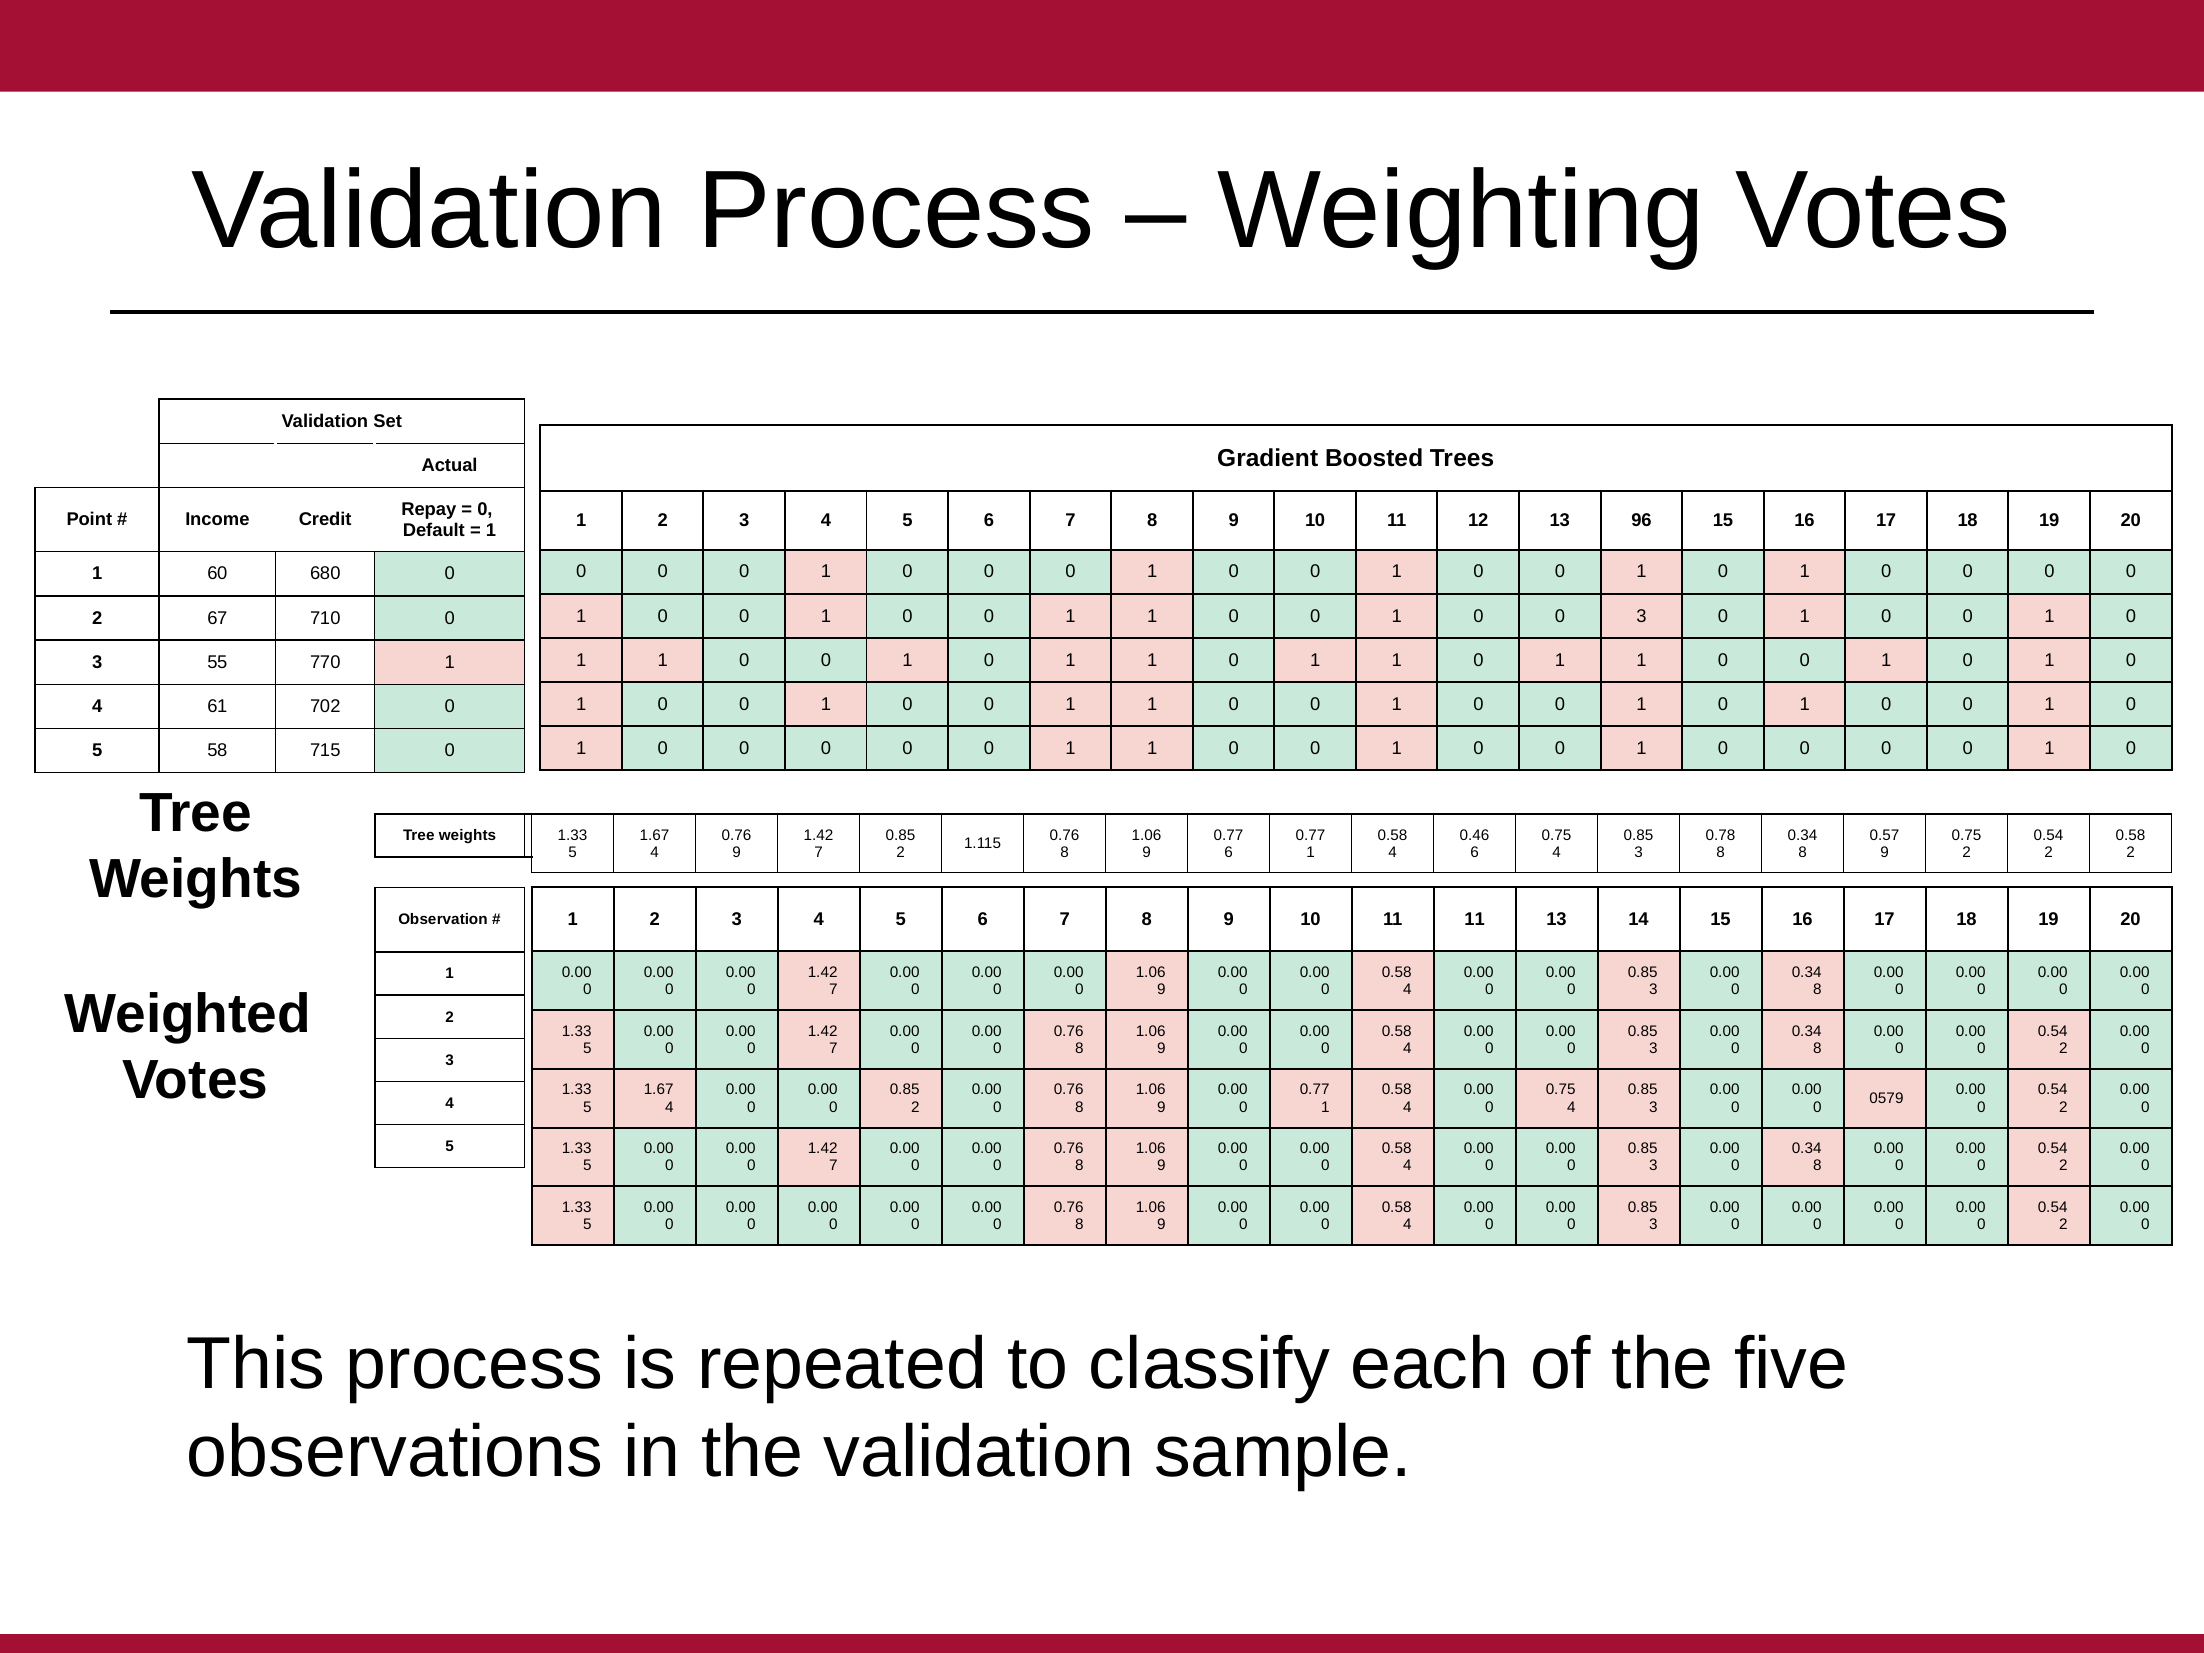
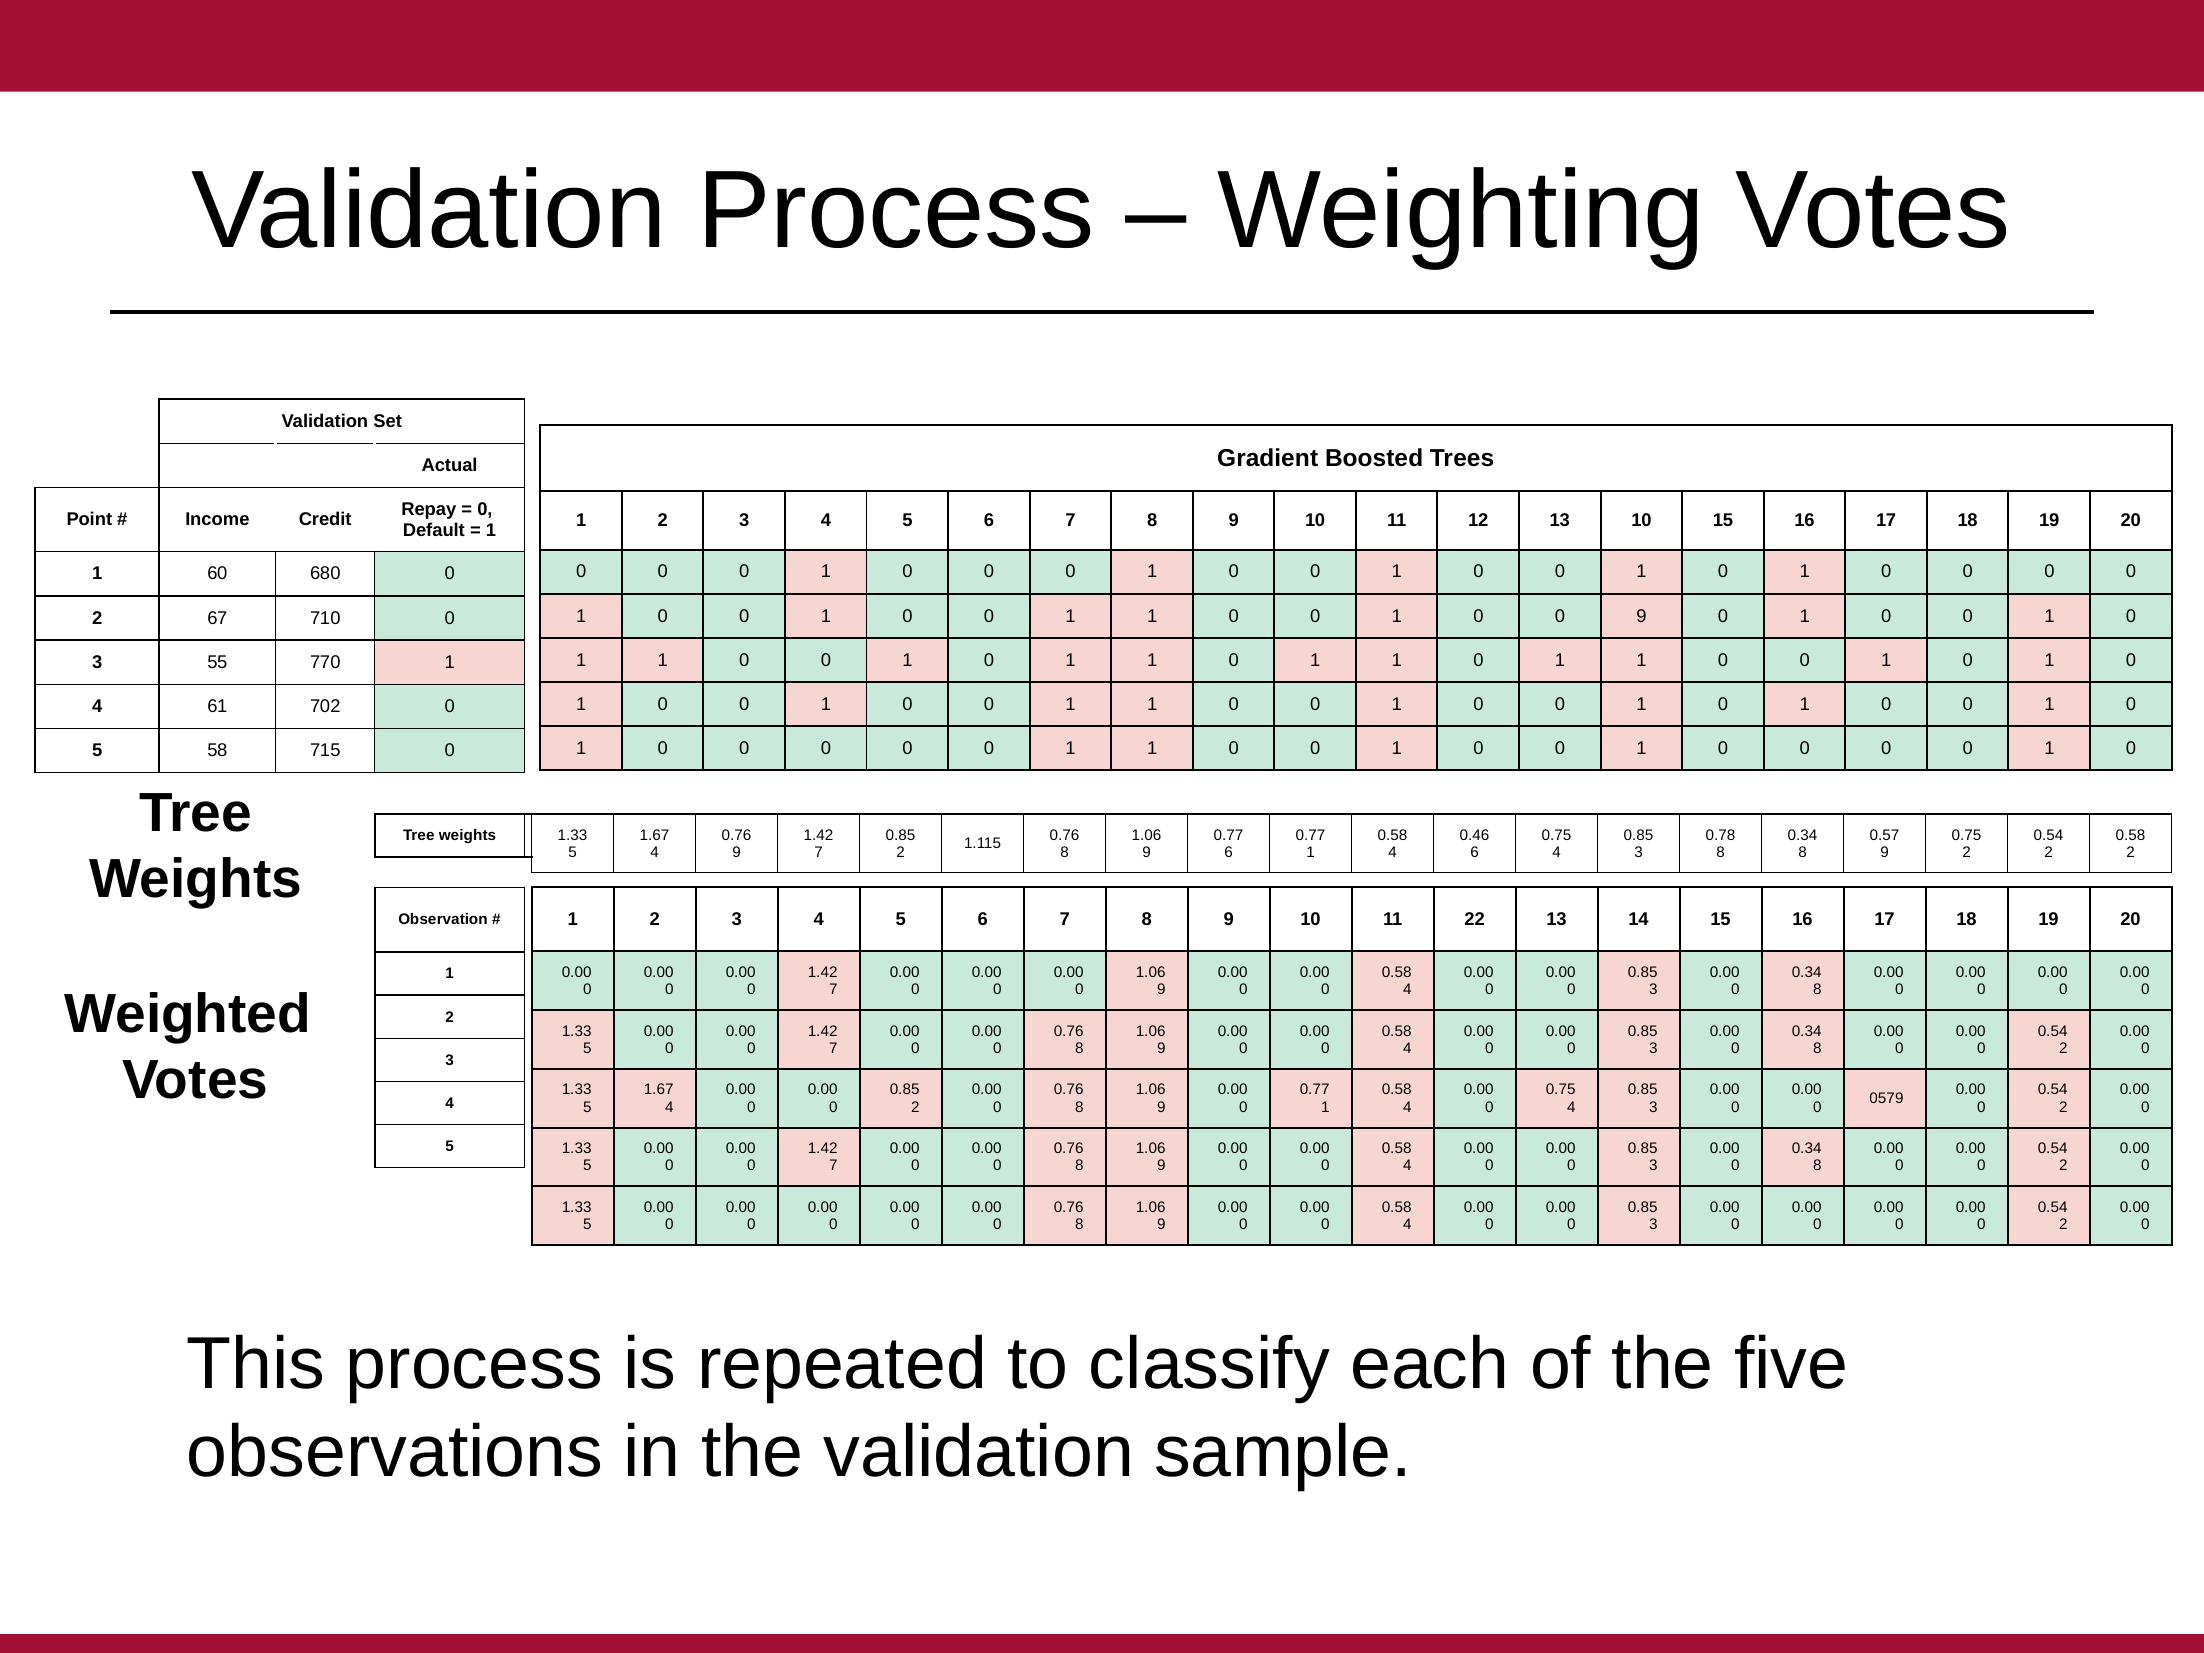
13 96: 96 -> 10 (1641, 520)
0 0 3: 3 -> 9 (1642, 616)
11 11: 11 -> 22 (1475, 919)
